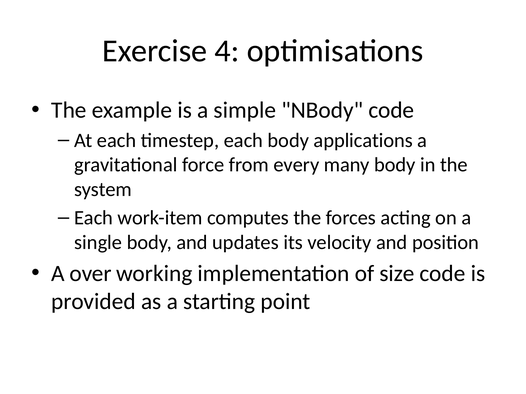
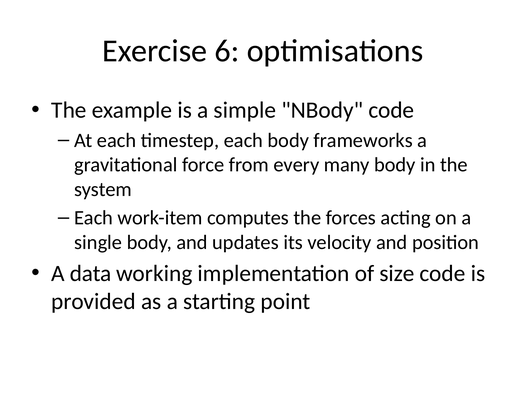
4: 4 -> 6 (227, 51)
applications: applications -> frameworks (363, 141)
over: over -> data (91, 274)
